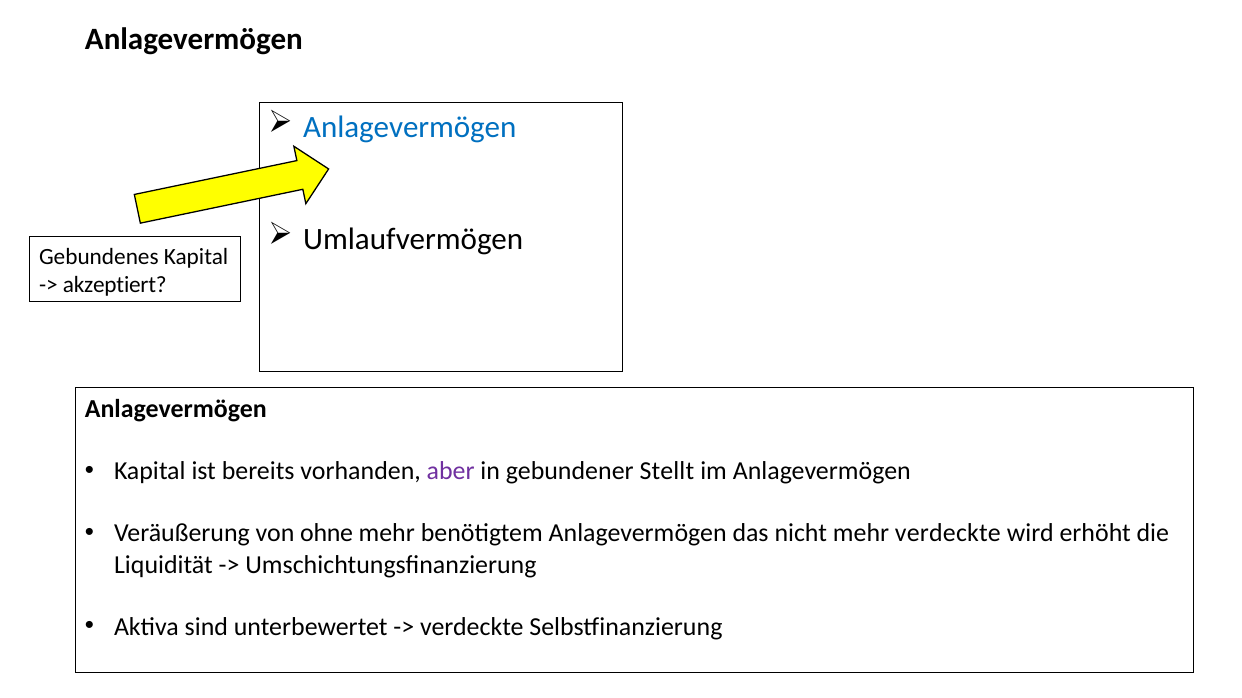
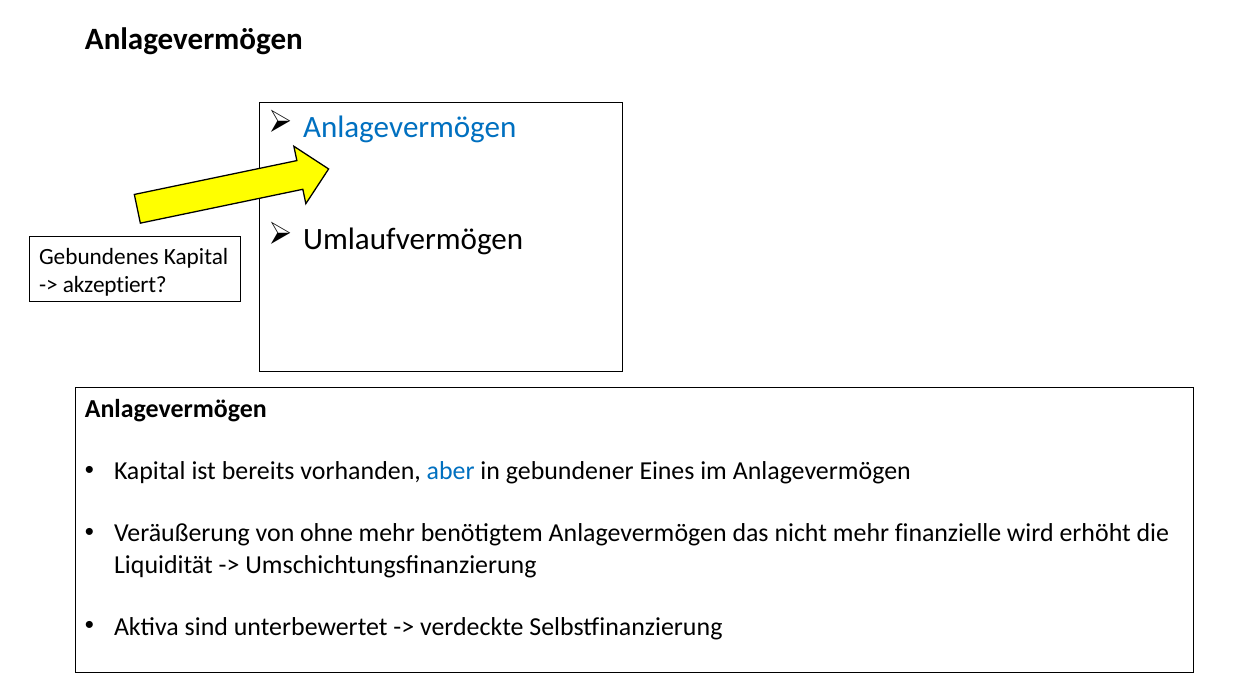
aber colour: purple -> blue (451, 472)
Stellt: Stellt -> Eines (667, 472)
mehr verdeckte: verdeckte -> finanzielle (948, 534)
